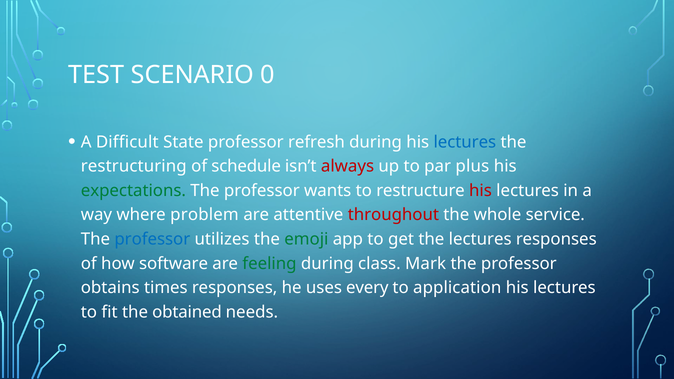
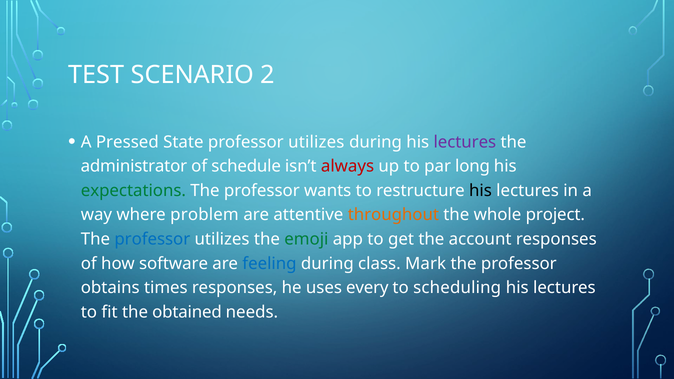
0: 0 -> 2 (268, 75)
Difficult: Difficult -> Pressed (127, 142)
State professor refresh: refresh -> utilizes (316, 142)
lectures colour: blue -> purple (465, 142)
restructuring: restructuring -> administrator (134, 166)
plus: plus -> long (473, 166)
his colour: red -> black (480, 191)
throughout colour: red -> orange (393, 215)
service: service -> project (555, 215)
the lectures: lectures -> account (480, 239)
feeling colour: green -> blue (269, 264)
application: application -> scheduling (457, 288)
